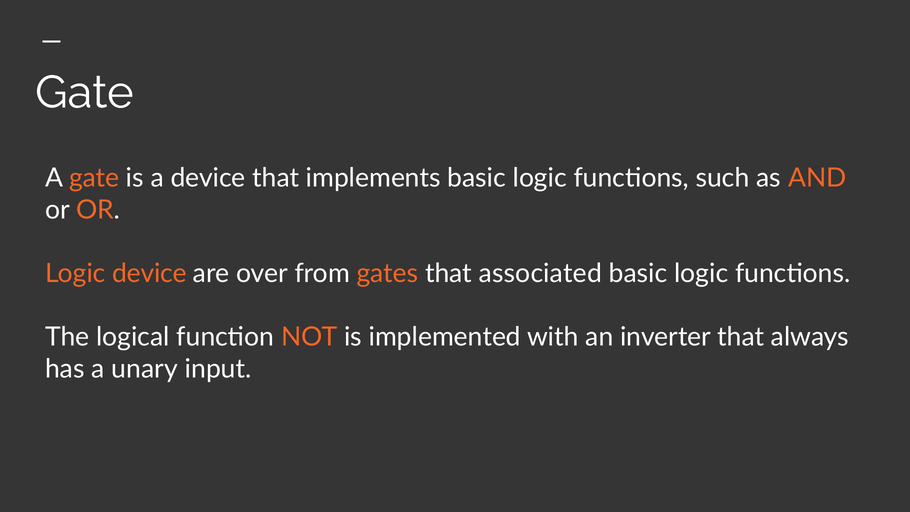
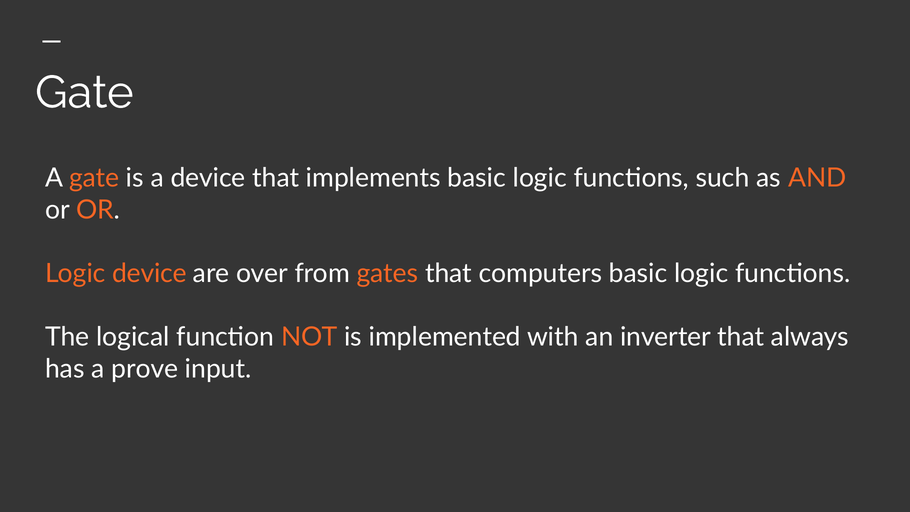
associated: associated -> computers (540, 273)
unary: unary -> prove (145, 369)
